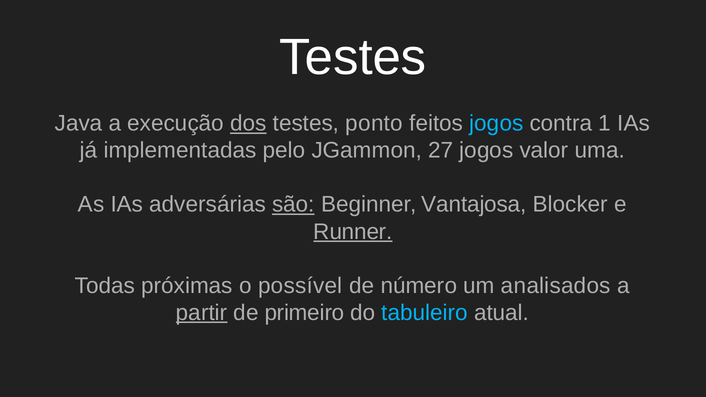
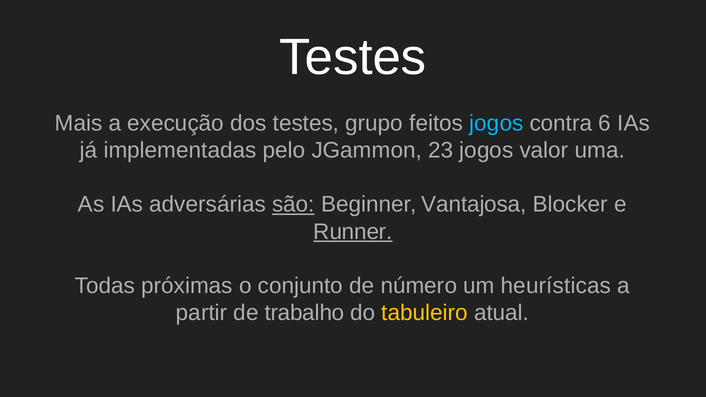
Java: Java -> Mais (79, 123)
dos underline: present -> none (248, 123)
ponto: ponto -> grupo (374, 123)
1: 1 -> 6 (605, 123)
27: 27 -> 23 (441, 151)
possível: possível -> conjunto (300, 286)
analisados: analisados -> heurísticas (556, 286)
partir underline: present -> none (202, 313)
primeiro: primeiro -> trabalho (304, 313)
tabuleiro colour: light blue -> yellow (425, 313)
